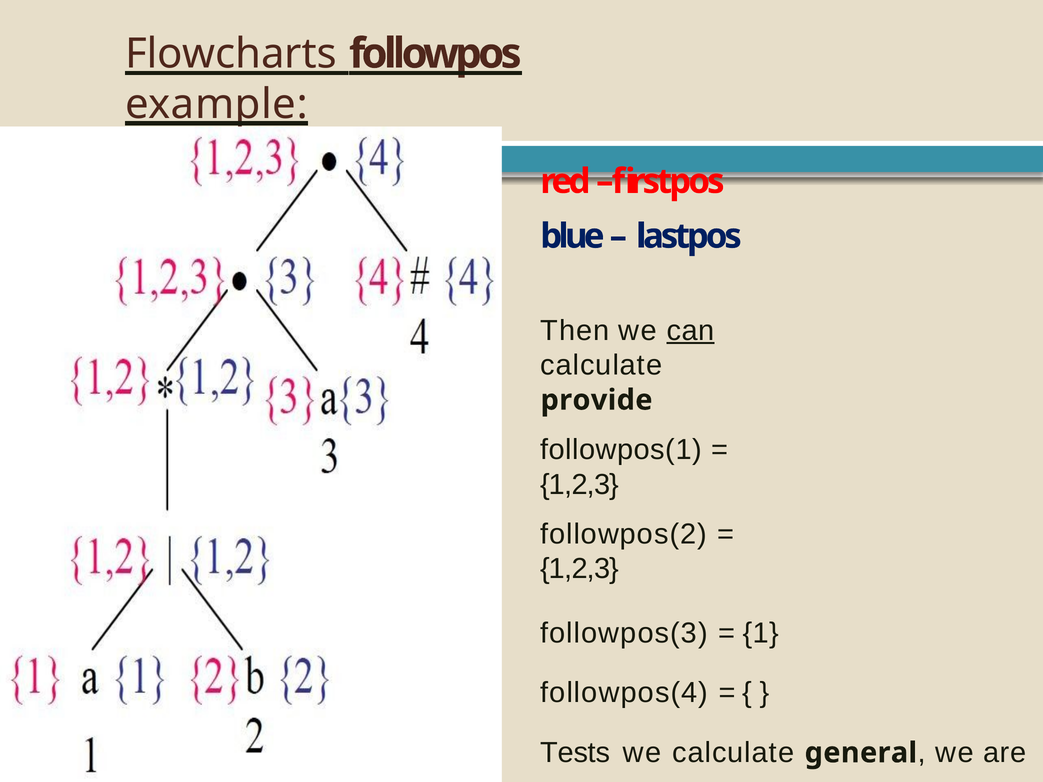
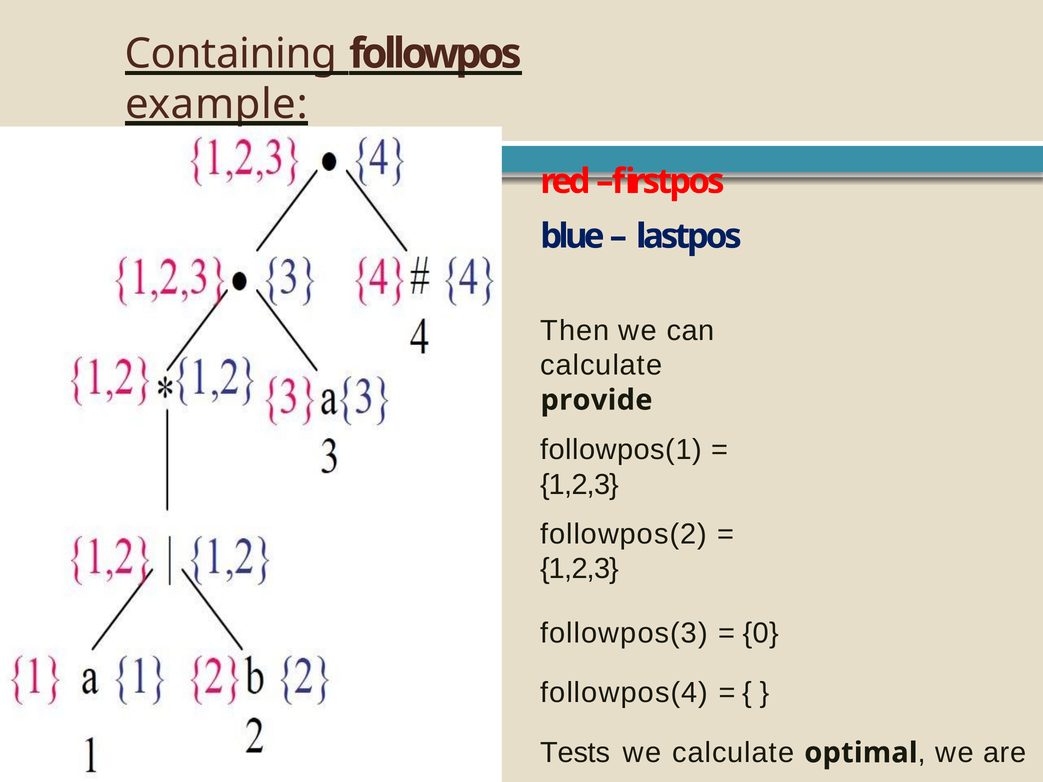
Flowcharts: Flowcharts -> Containing (231, 54)
can underline: present -> none (690, 331)
1: 1 -> 0 (761, 633)
general: general -> optimal (861, 753)
